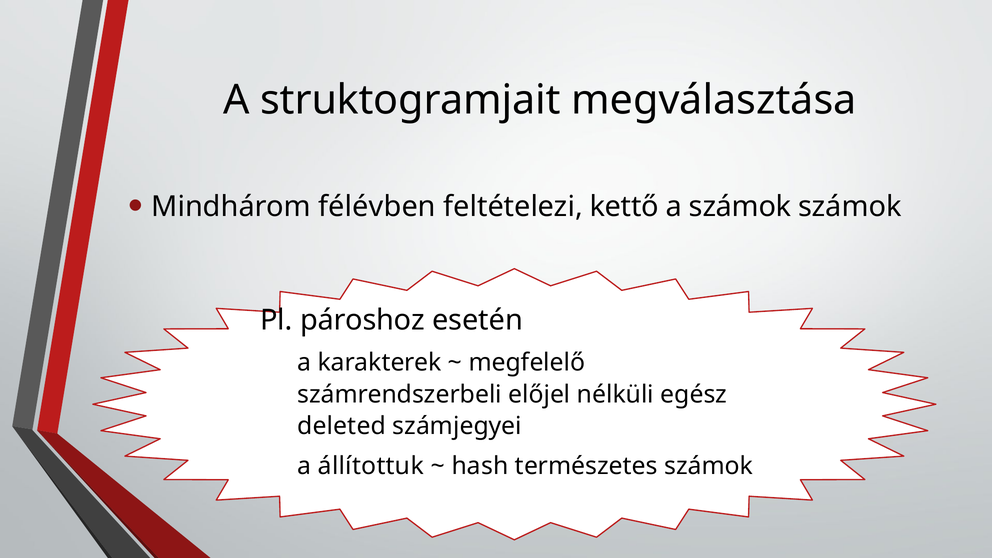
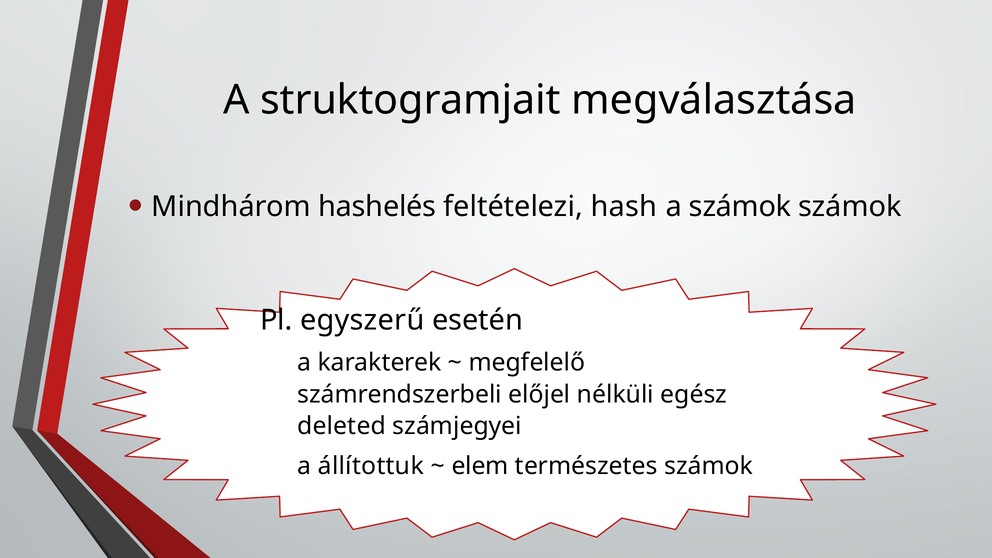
félévben: félévben -> hashelés (377, 207)
kettő: kettő -> hash (624, 207)
pároshoz: pároshoz -> egyszerű (362, 320)
hash: hash -> elem (480, 466)
